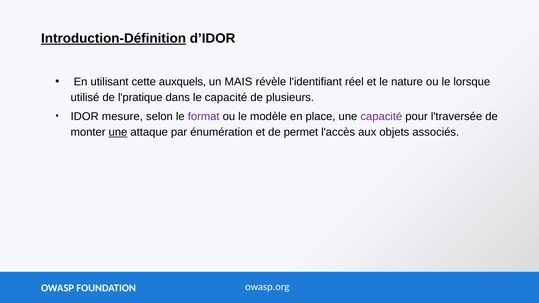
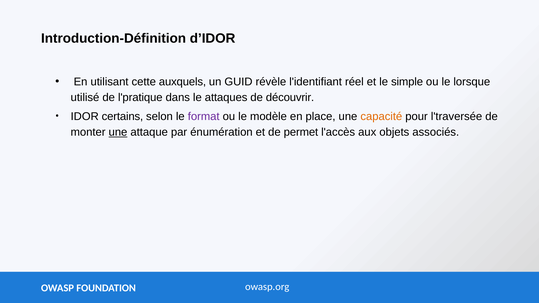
Introduction-Définition underline: present -> none (114, 38)
MAIS: MAIS -> GUID (238, 82)
nature: nature -> simple (407, 82)
le capacité: capacité -> attaques (226, 97)
plusieurs: plusieurs -> découvrir (290, 97)
mesure: mesure -> certains (122, 117)
capacité colour: purple -> orange (381, 117)
